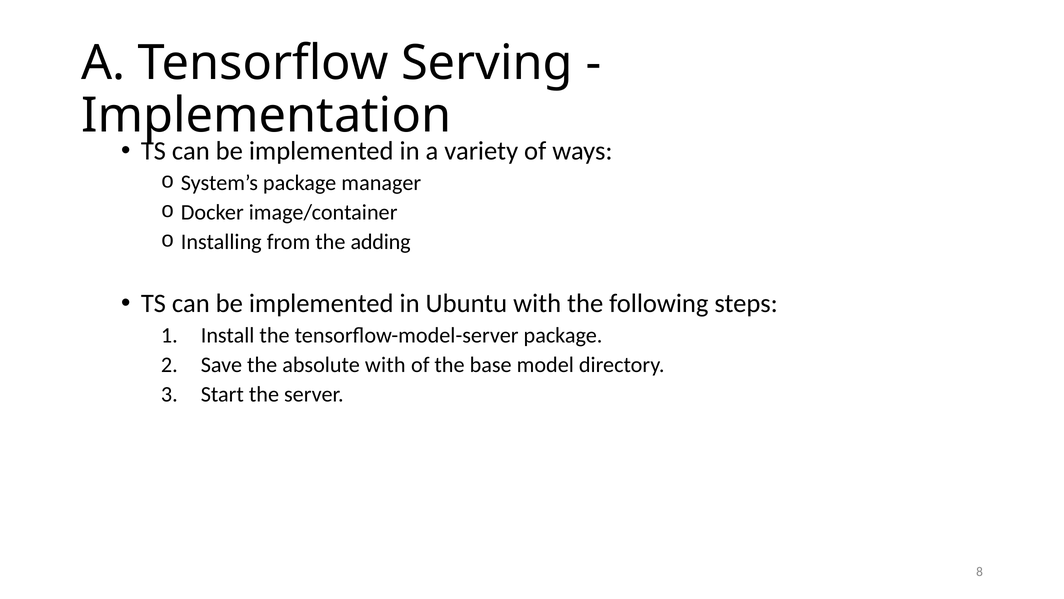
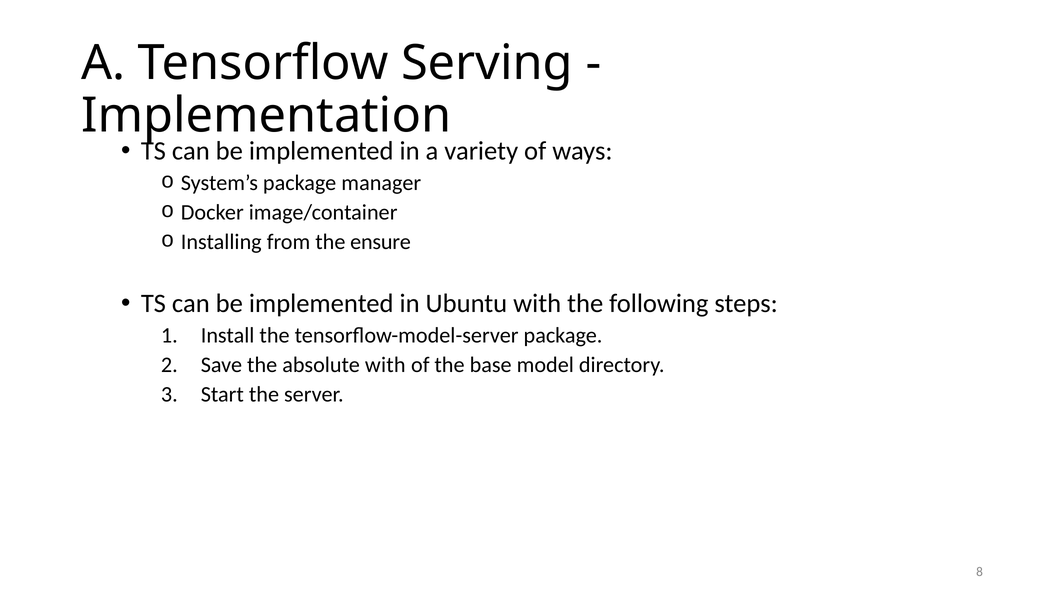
adding: adding -> ensure (381, 242)
